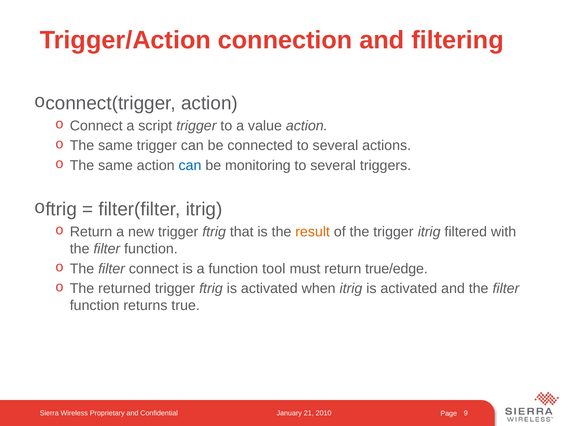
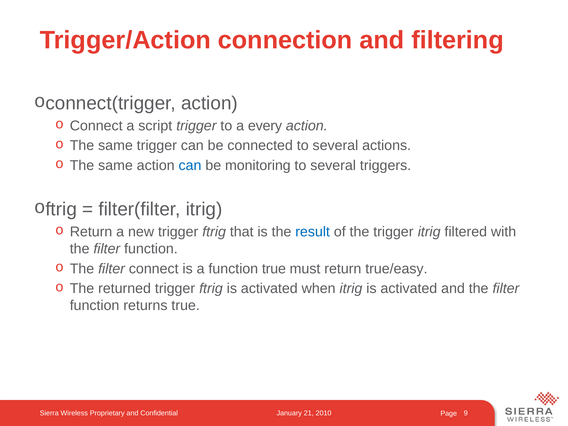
value: value -> every (265, 126)
result colour: orange -> blue (313, 232)
function tool: tool -> true (274, 269)
true/edge: true/edge -> true/easy (396, 269)
